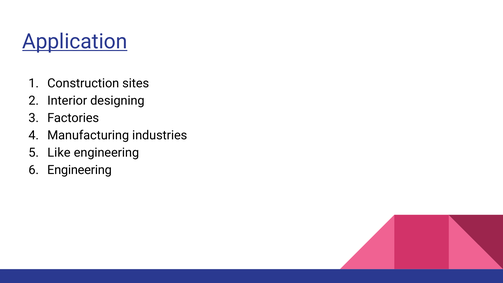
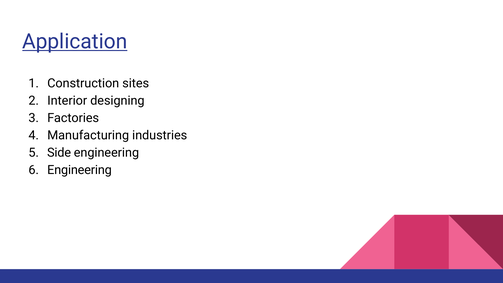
Like: Like -> Side (59, 153)
